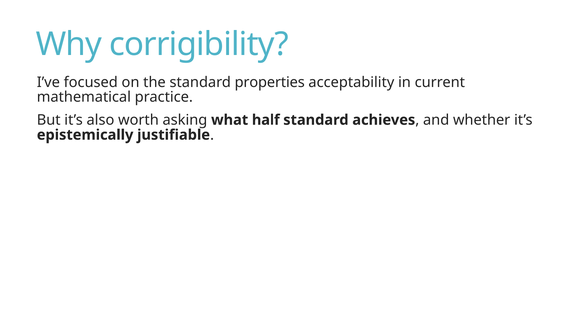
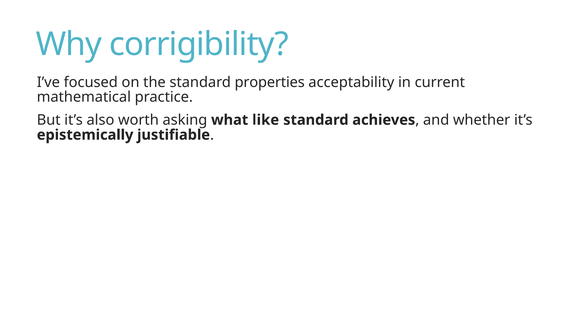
half: half -> like (266, 120)
